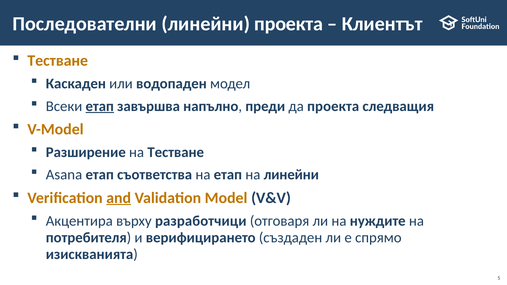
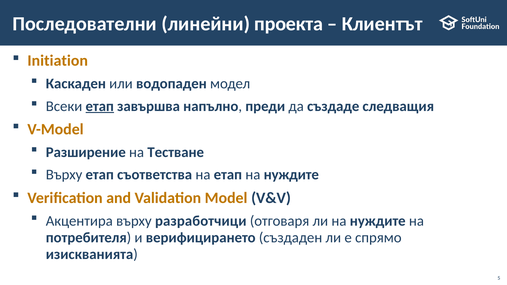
Тестване: Тестване -> Initiation (58, 61)
да проекта: проекта -> създаде (333, 106)
Asana: Asana -> Върху (64, 175)
етап на линейни: линейни -> нуждите (291, 175)
and underline: present -> none (119, 198)
